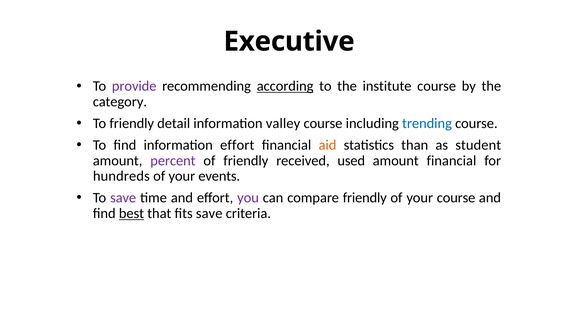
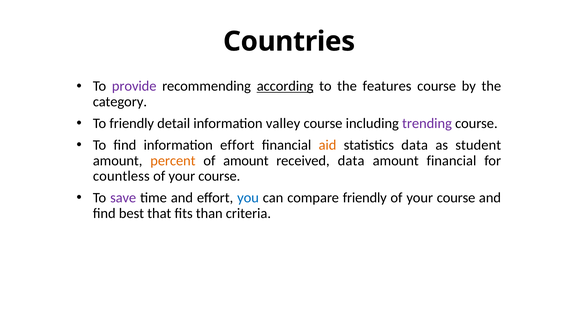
Executive: Executive -> Countries (289, 41)
institute: institute -> features (387, 86)
trending colour: blue -> purple (427, 123)
statistics than: than -> data (415, 145)
percent colour: purple -> orange (173, 161)
of friendly: friendly -> amount (246, 161)
received used: used -> data (351, 161)
hundreds: hundreds -> countless (121, 176)
events: events -> course (219, 176)
you colour: purple -> blue (248, 198)
best underline: present -> none (131, 213)
fits save: save -> than (209, 213)
